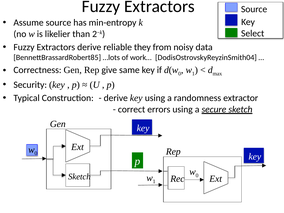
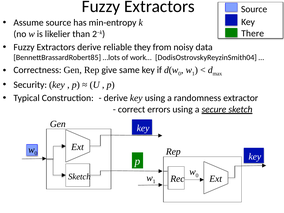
Select: Select -> There (253, 33)
